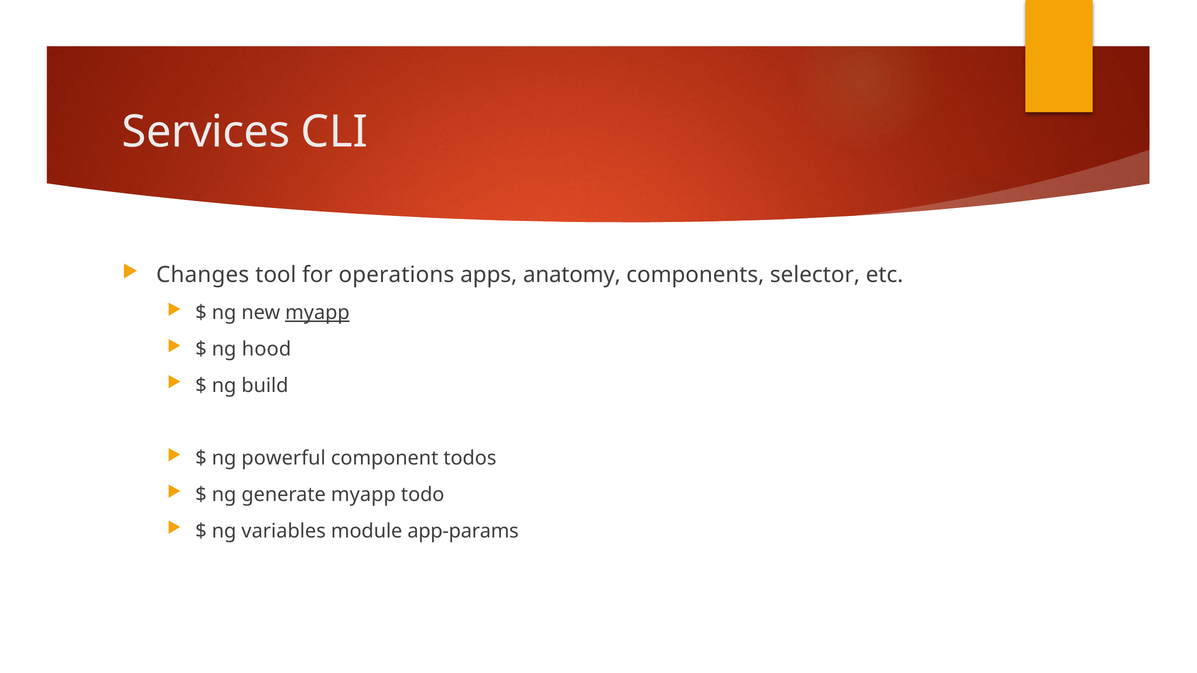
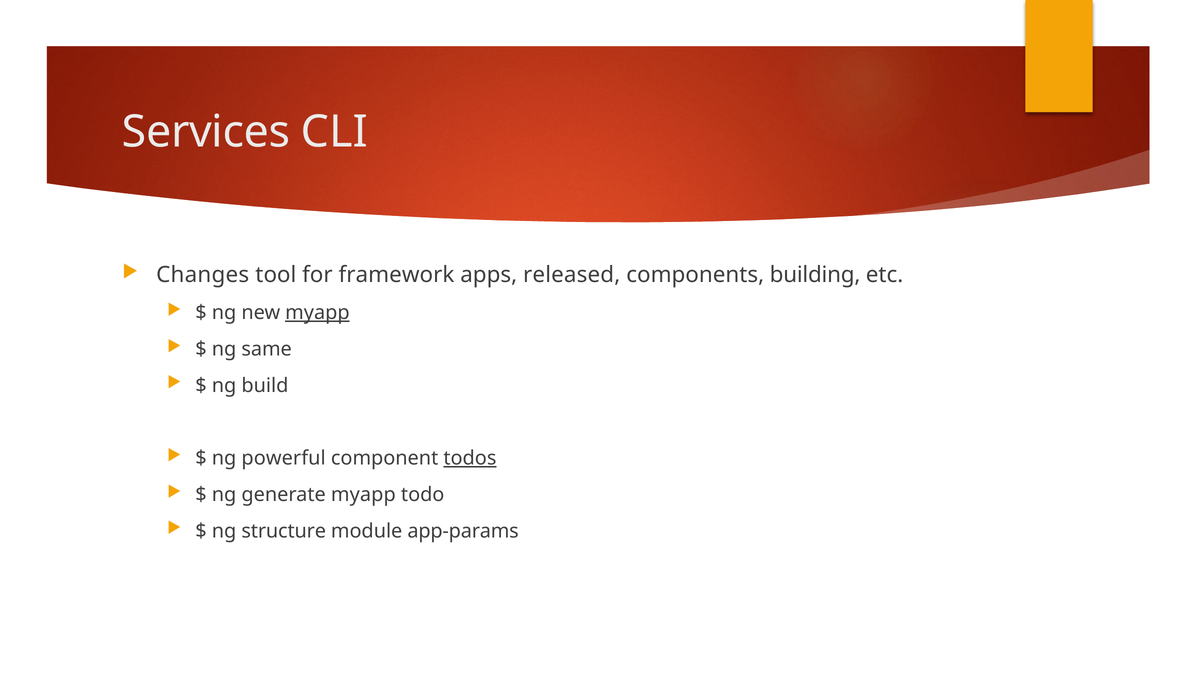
operations: operations -> framework (396, 275)
anatomy: anatomy -> released (572, 275)
selector: selector -> building (815, 275)
hood: hood -> same (267, 349)
todos underline: none -> present (470, 458)
variables: variables -> structure (284, 531)
